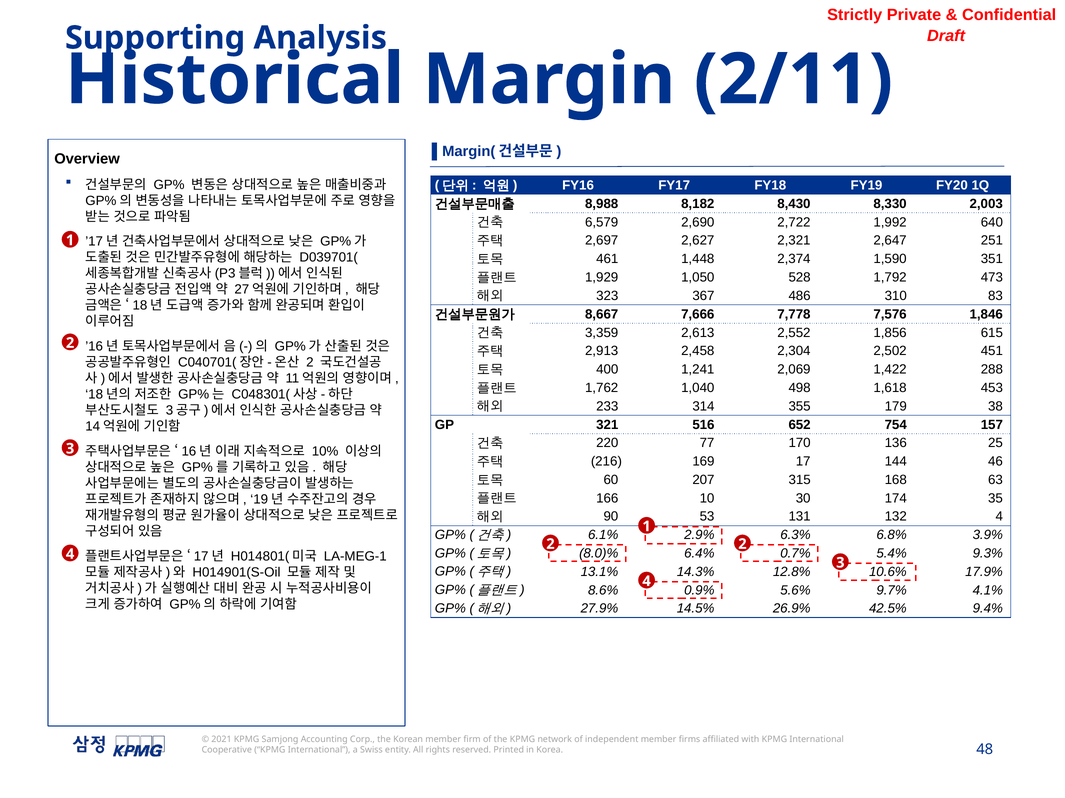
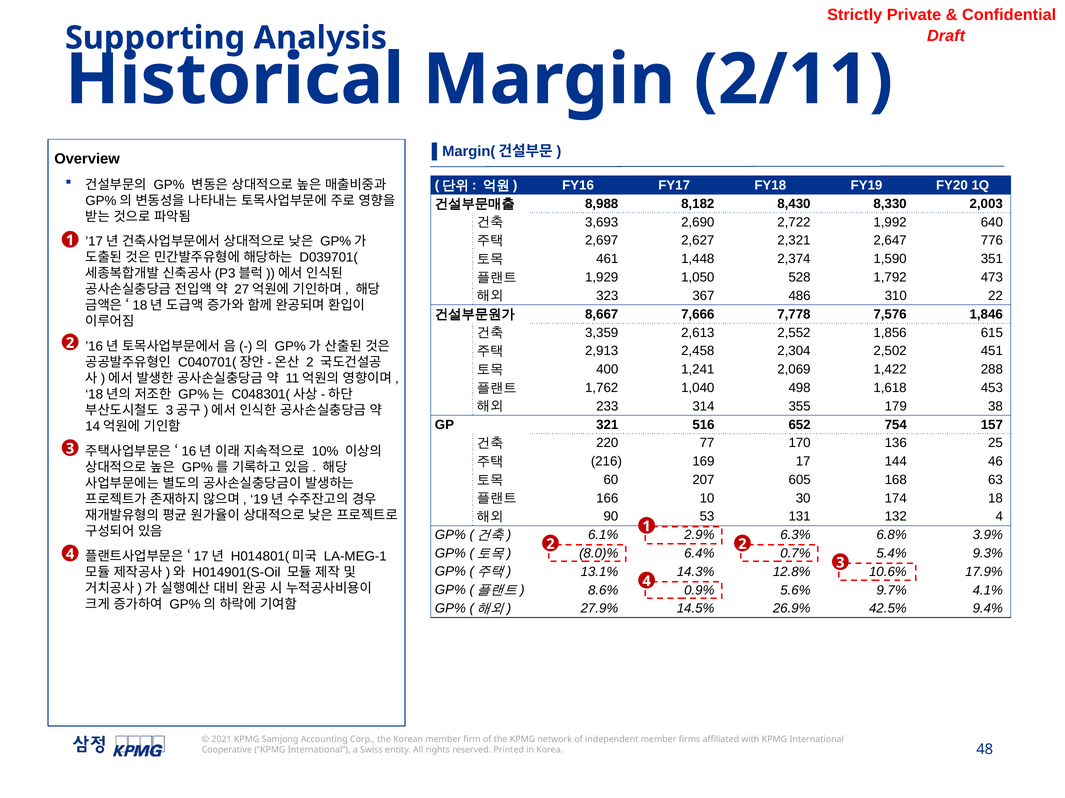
6,579: 6,579 -> 3,693 (602, 222)
251: 251 -> 776 (992, 241)
83: 83 -> 22 (995, 296)
315: 315 -> 605 (800, 480)
35: 35 -> 18 (995, 499)
